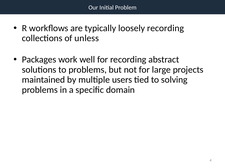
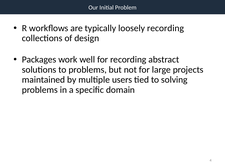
unless: unless -> design (87, 38)
